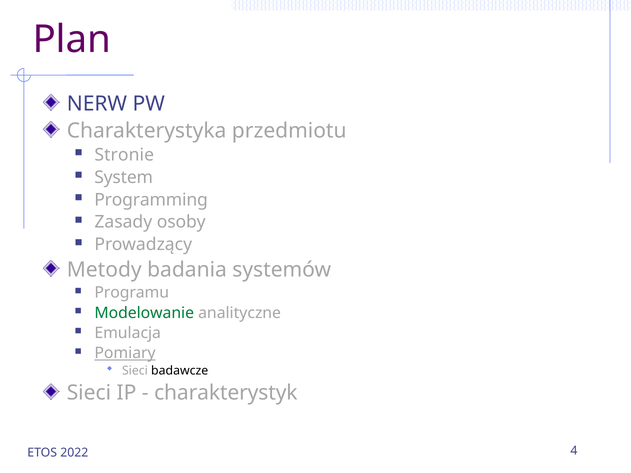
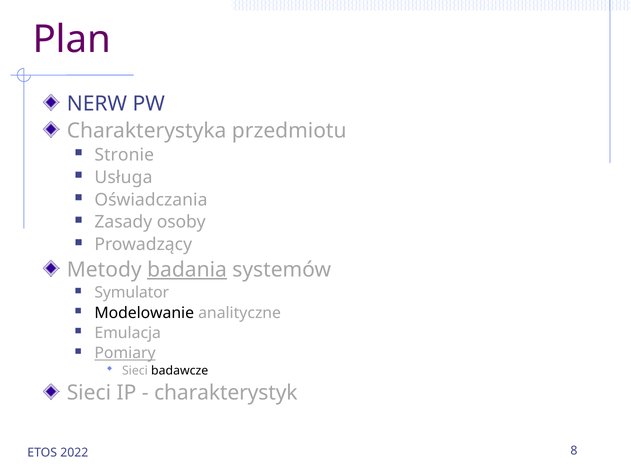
System: System -> Usługa (123, 177)
Programming: Programming -> Oświadczania (151, 200)
badania underline: none -> present (187, 270)
Programu: Programu -> Symulator (132, 293)
Modelowanie colour: green -> black (144, 313)
4: 4 -> 8 (574, 451)
